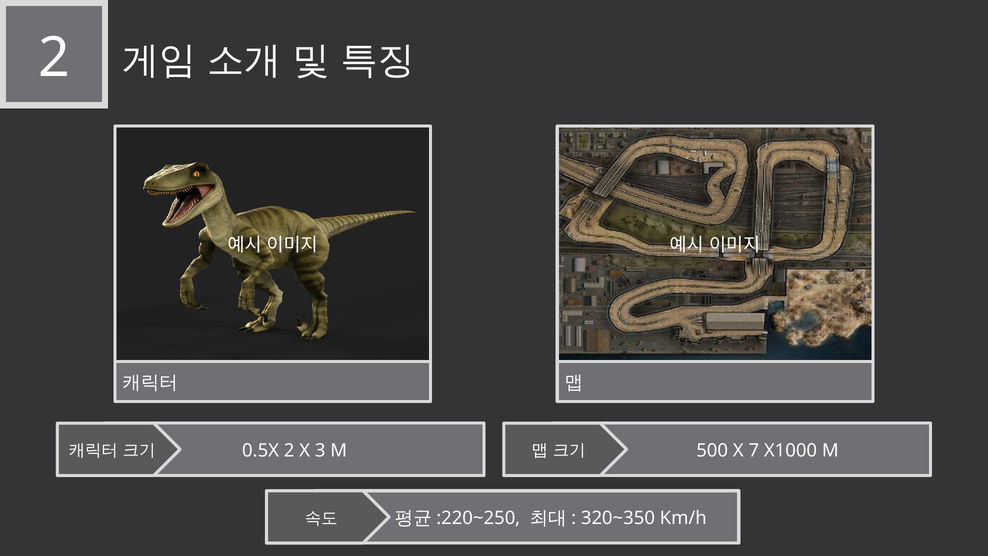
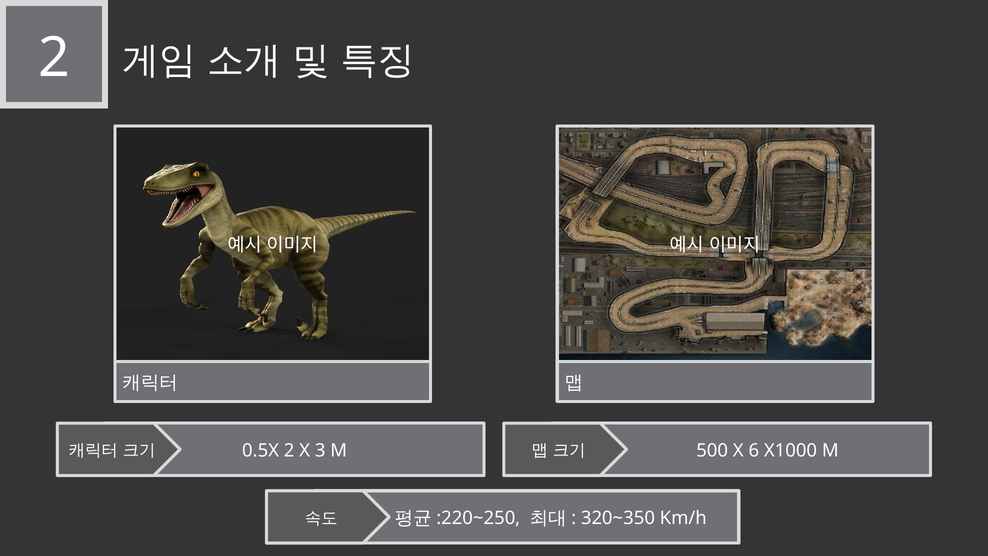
7: 7 -> 6 (754, 450)
